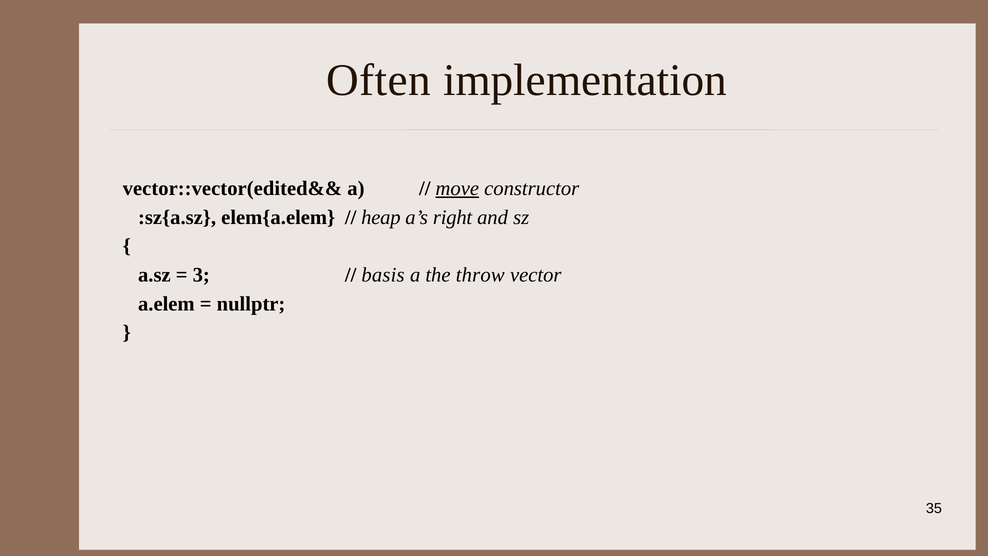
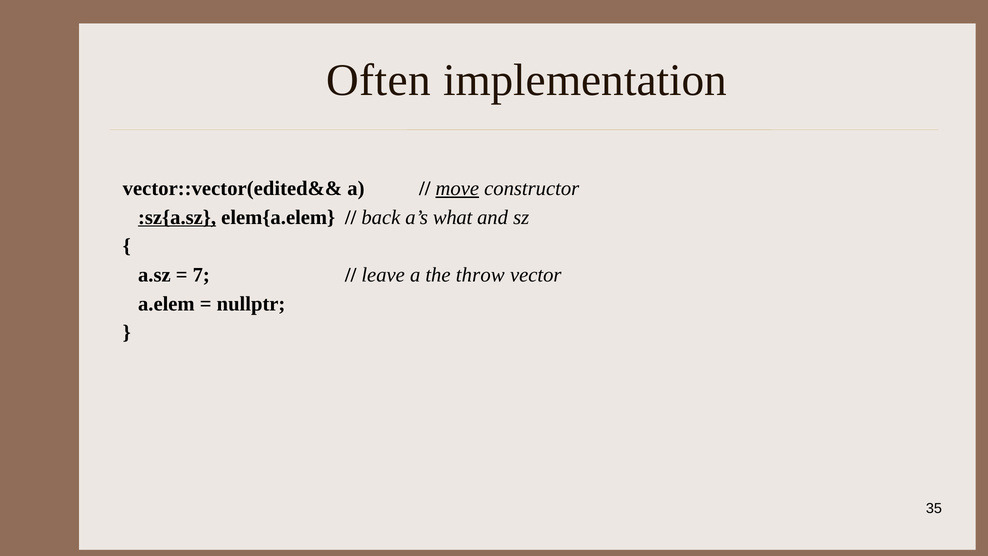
:sz{a.sz underline: none -> present (177, 217)
heap: heap -> back (381, 217)
right: right -> what (453, 217)
3: 3 -> 7 (201, 275)
basis: basis -> leave (383, 275)
